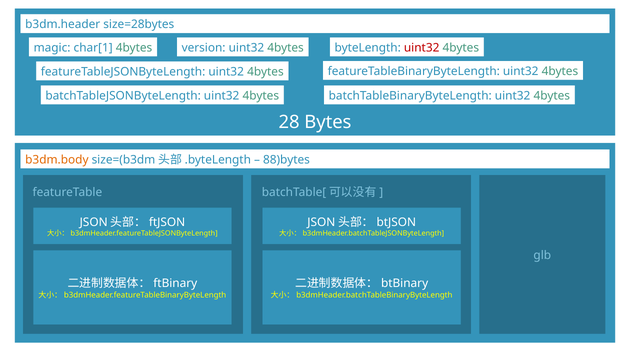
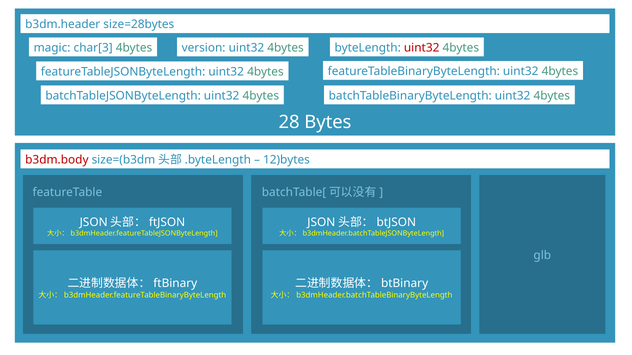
char[1: char[1 -> char[3 (93, 48)
b3dm.body colour: orange -> red (57, 160)
88)bytes: 88)bytes -> 12)bytes (286, 160)
